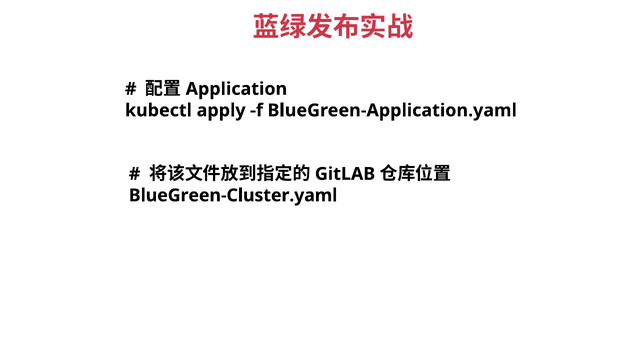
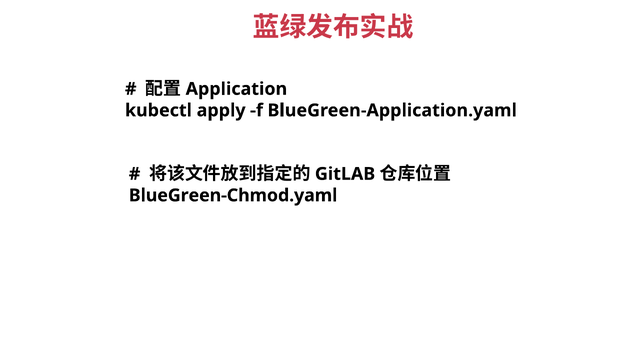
BlueGreen-Cluster.yaml: BlueGreen-Cluster.yaml -> BlueGreen-Chmod.yaml (233, 195)
